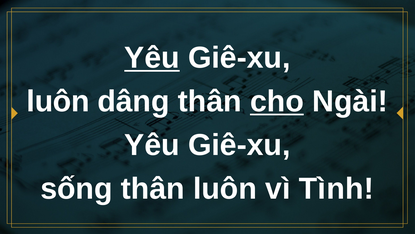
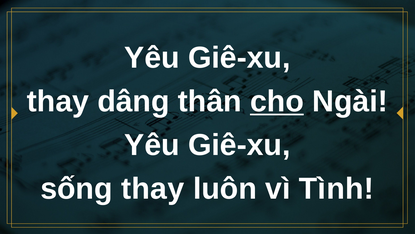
Yêu underline: present -> none (152, 58)
luôn: luôn -> thay (58, 101)
sống thân: thân -> thay (153, 188)
